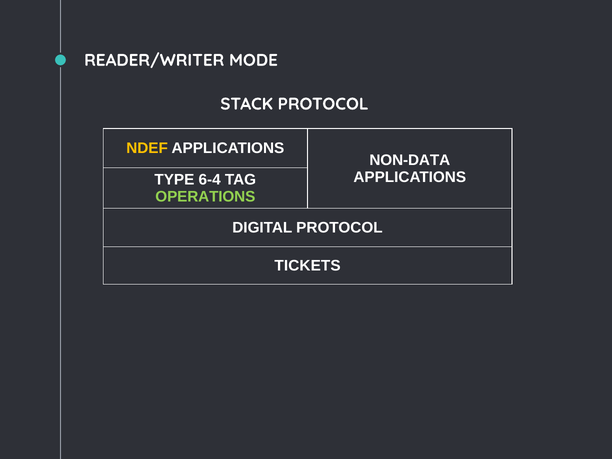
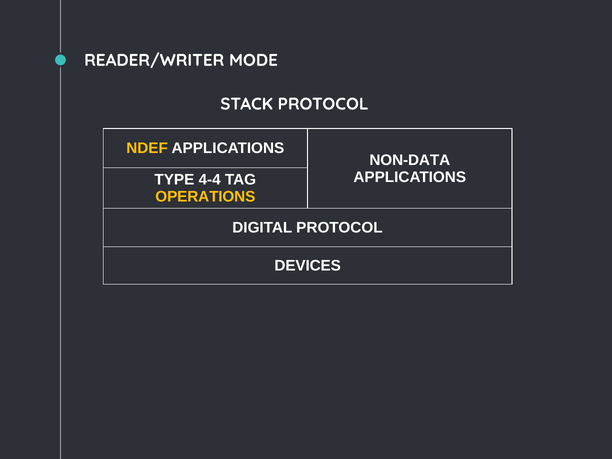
6-4: 6-4 -> 4-4 (210, 180)
OPERATIONS colour: light green -> yellow (205, 197)
TICKETS: TICKETS -> DEVICES (308, 266)
